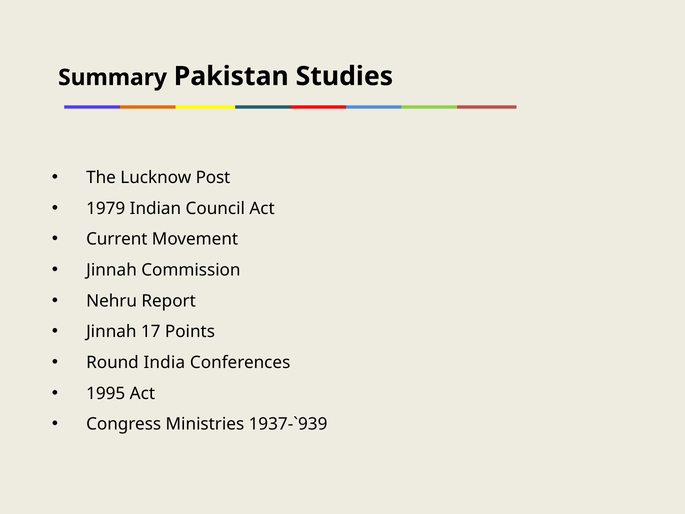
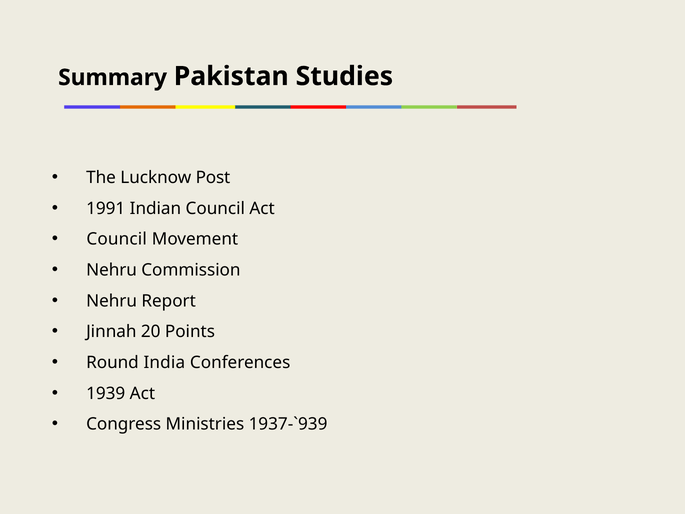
1979: 1979 -> 1991 (106, 208)
Current: Current -> Council (117, 239)
Jinnah: Jinnah -> Nehru (112, 270)
17: 17 -> 20 (151, 332)
1995: 1995 -> 1939 (106, 393)
